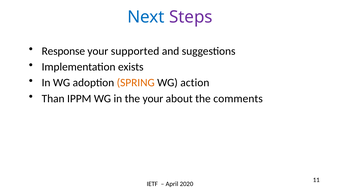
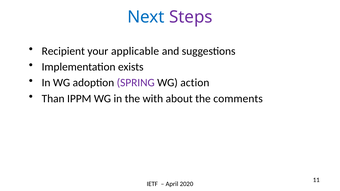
Response: Response -> Recipient (63, 51)
supported: supported -> applicable (135, 51)
SPRING colour: orange -> purple (136, 83)
the your: your -> with (153, 99)
